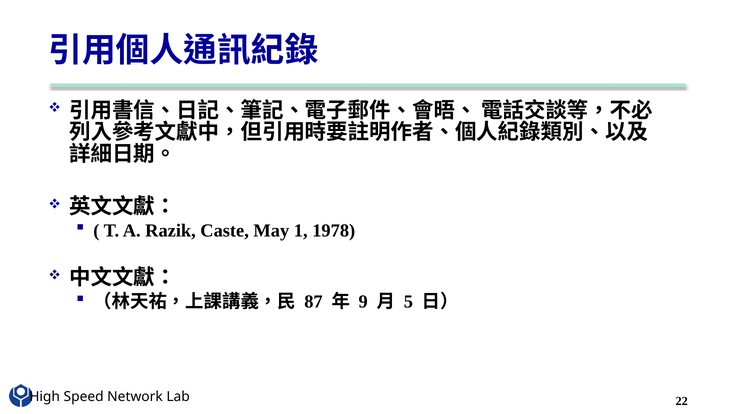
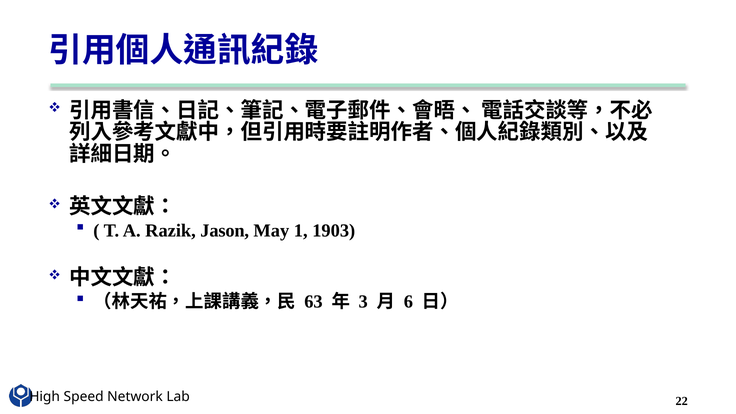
Caste: Caste -> Jason (225, 231)
1978: 1978 -> 1903 (334, 231)
87: 87 -> 63 (313, 302)
9: 9 -> 3 (363, 302)
5: 5 -> 6 (408, 302)
